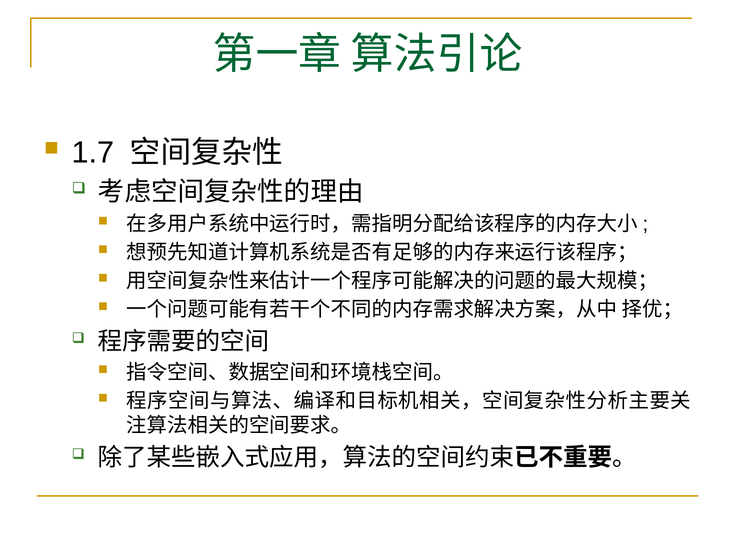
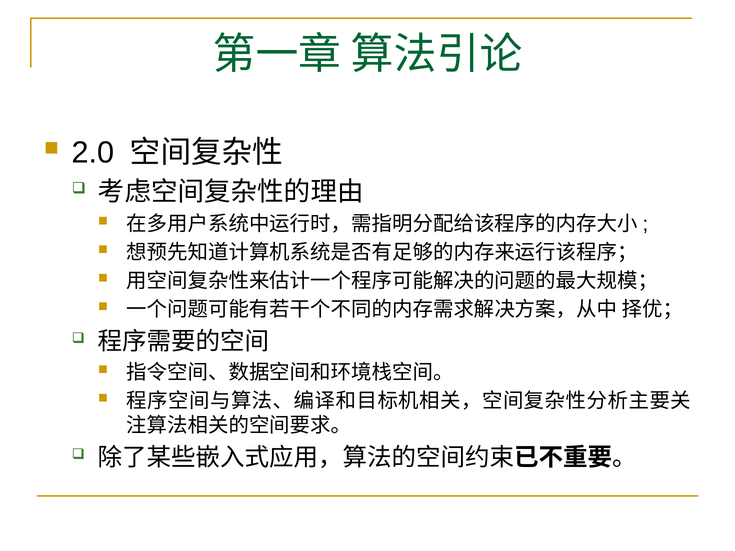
1.7: 1.7 -> 2.0 (93, 153)
